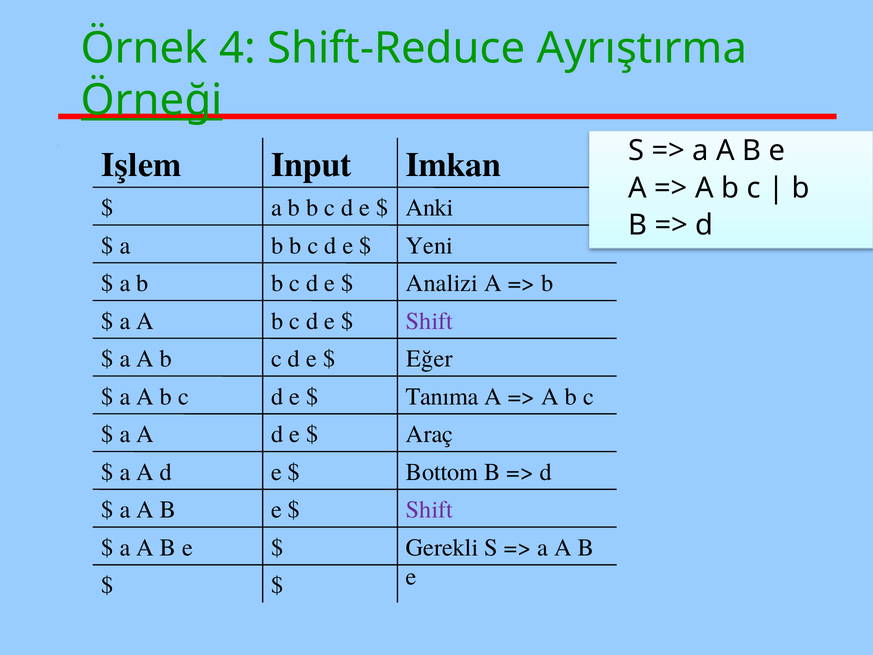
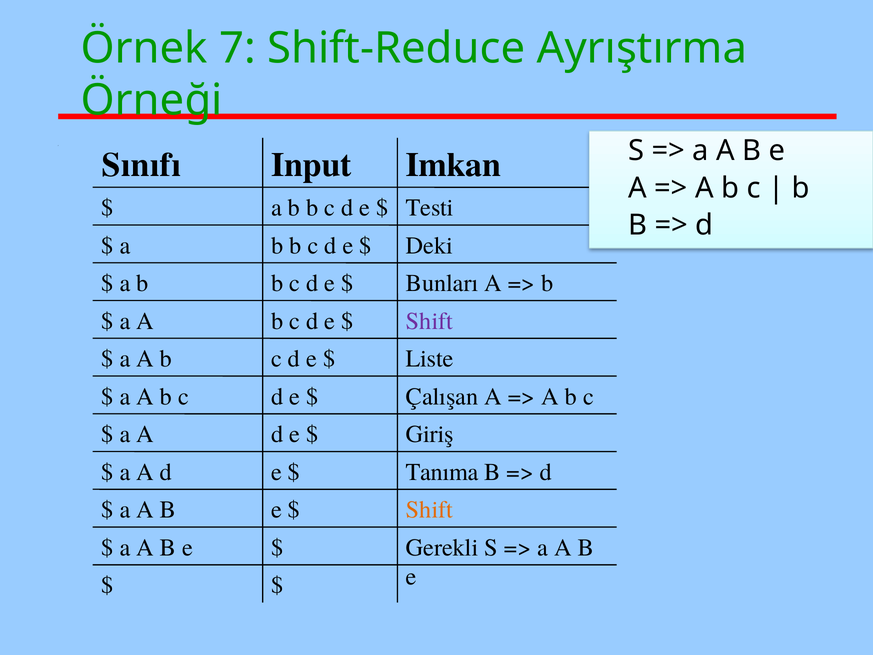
4: 4 -> 7 (238, 48)
Örneği underline: present -> none (152, 101)
Işlem: Işlem -> Sınıfı (141, 165)
Anki: Anki -> Testi (430, 208)
Yeni: Yeni -> Deki (430, 245)
Analizi: Analizi -> Bunları (442, 283)
Eğer: Eğer -> Liste (430, 359)
Tanıma: Tanıma -> Çalışan (442, 396)
Araç: Araç -> Giriş (430, 434)
Bottom: Bottom -> Tanıma (442, 472)
Shift colour: purple -> orange (430, 510)
